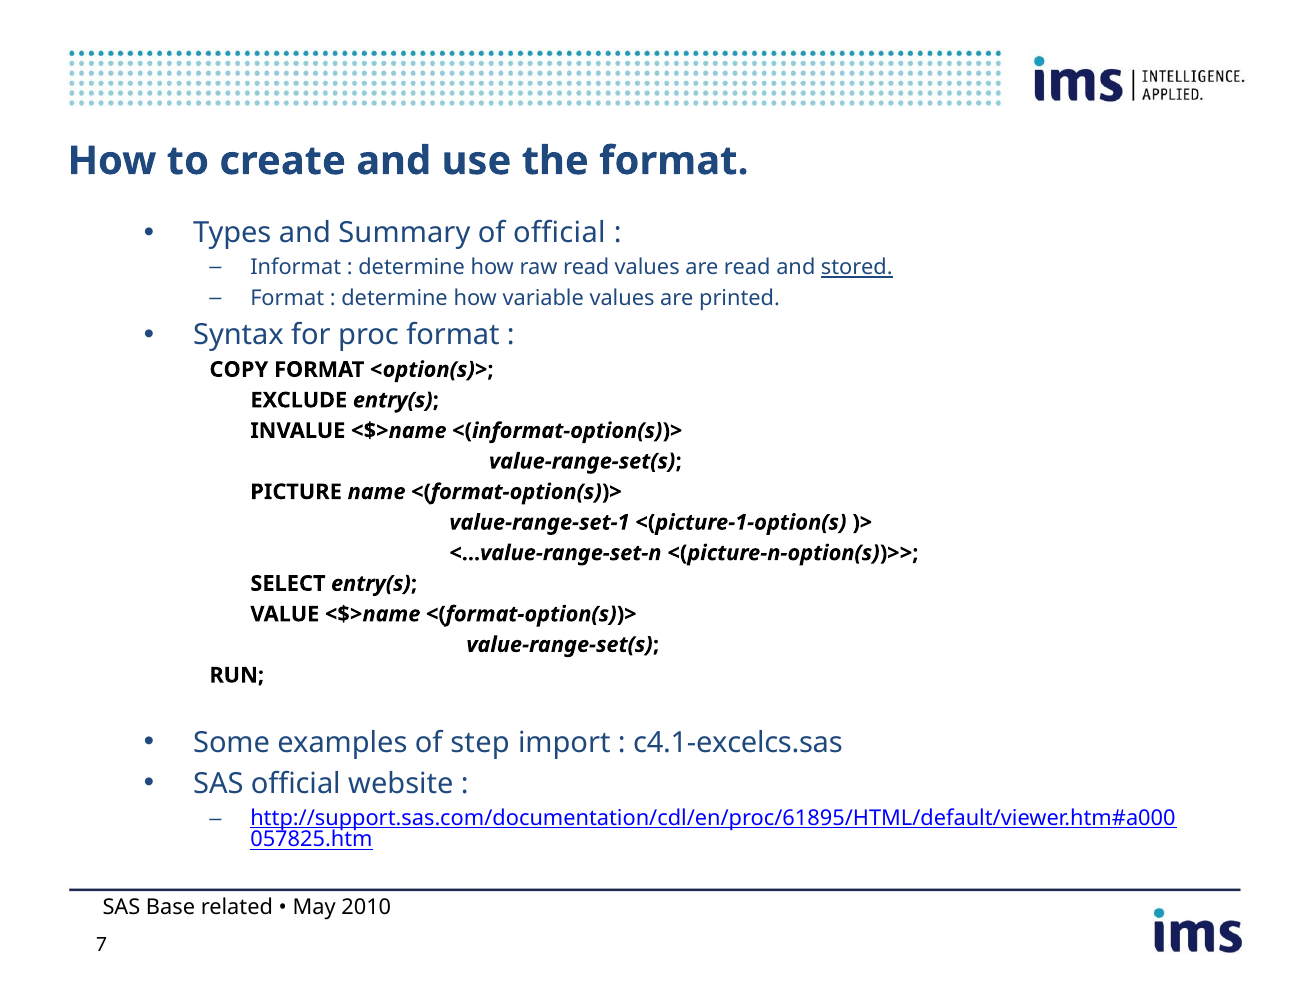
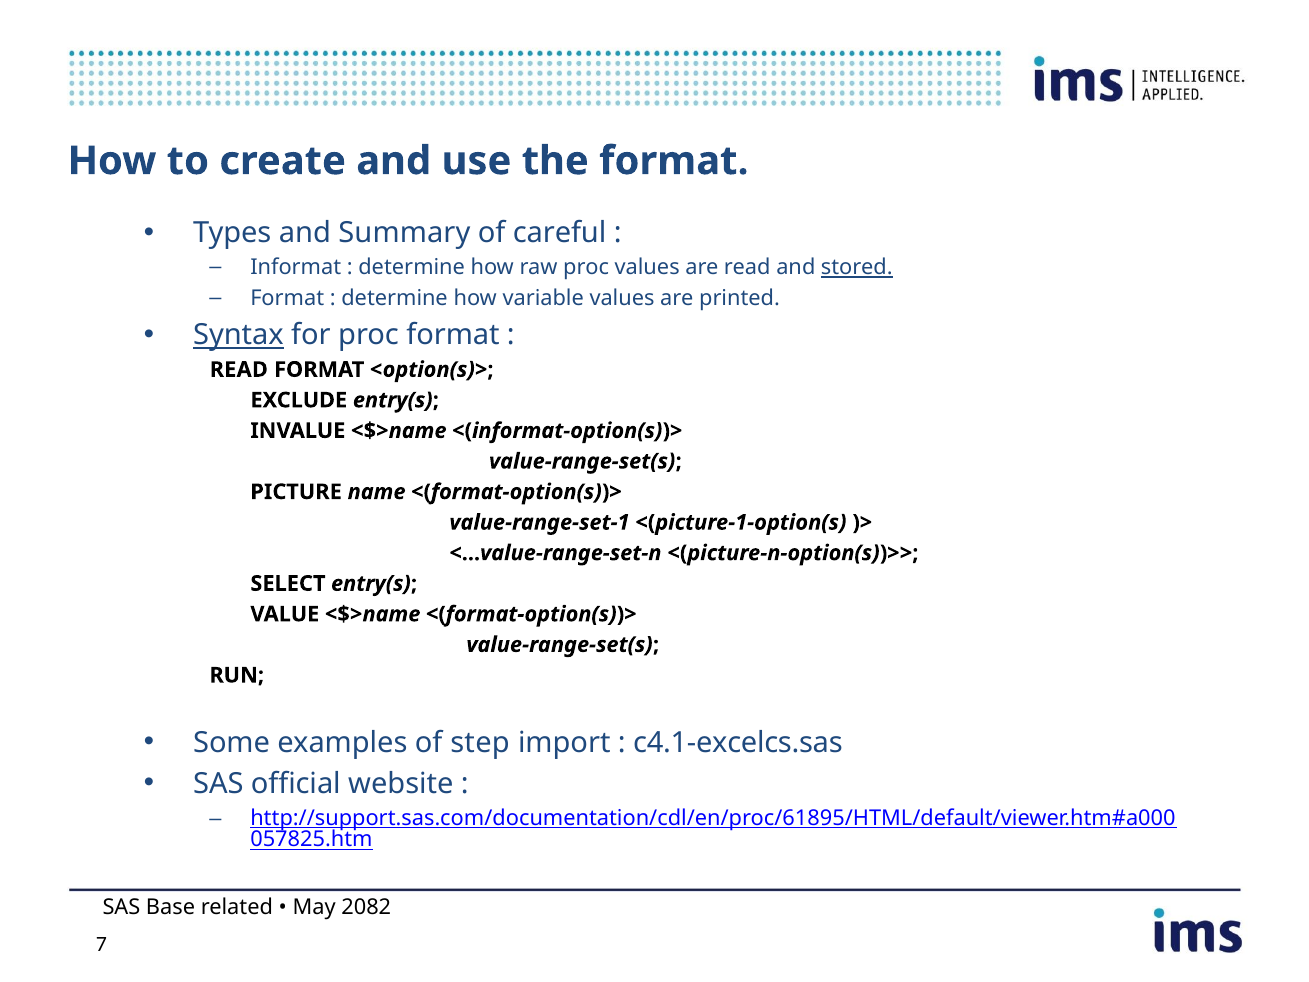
of official: official -> careful (560, 233)
raw read: read -> proc (586, 268)
Syntax underline: none -> present (238, 335)
COPY: COPY -> READ (239, 370)
2010: 2010 -> 2082 (366, 907)
